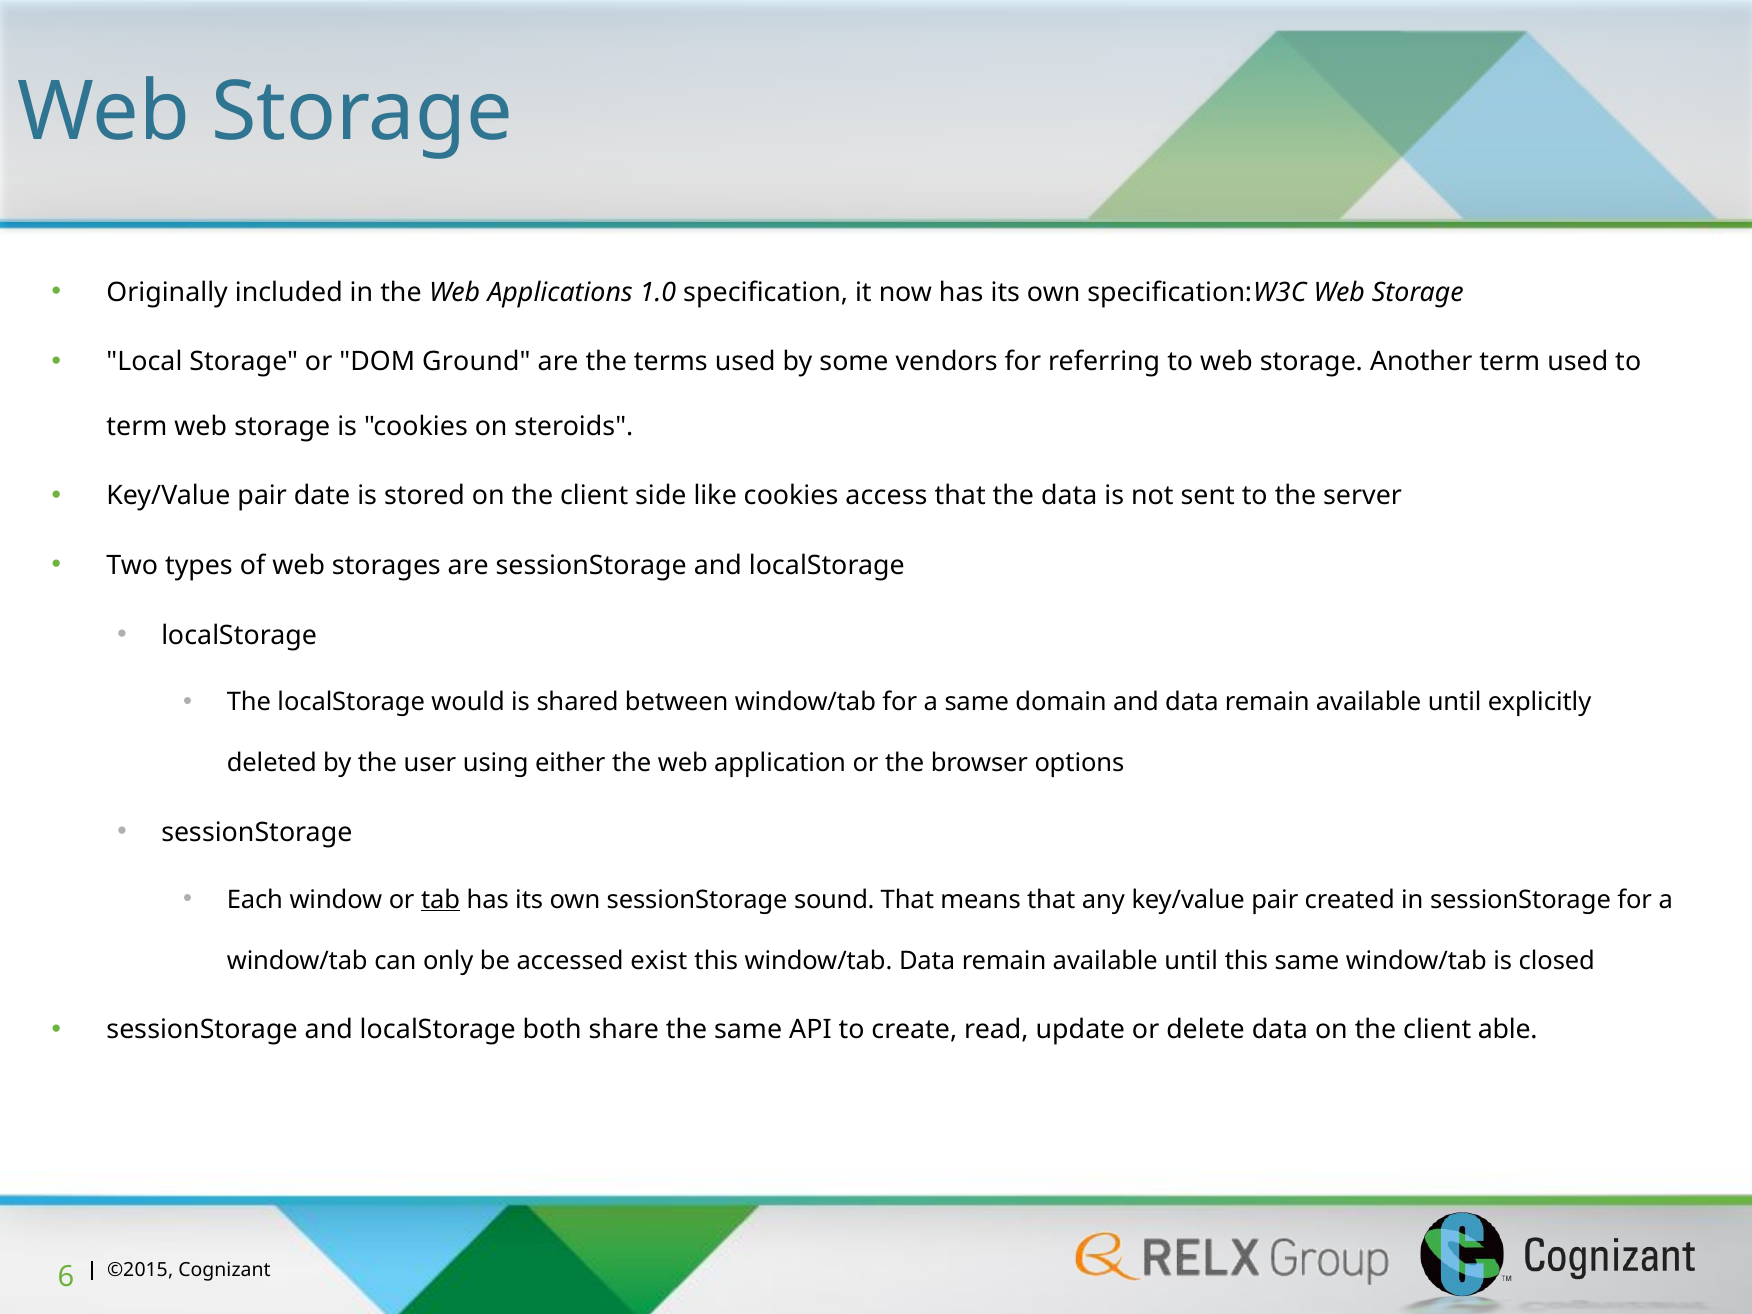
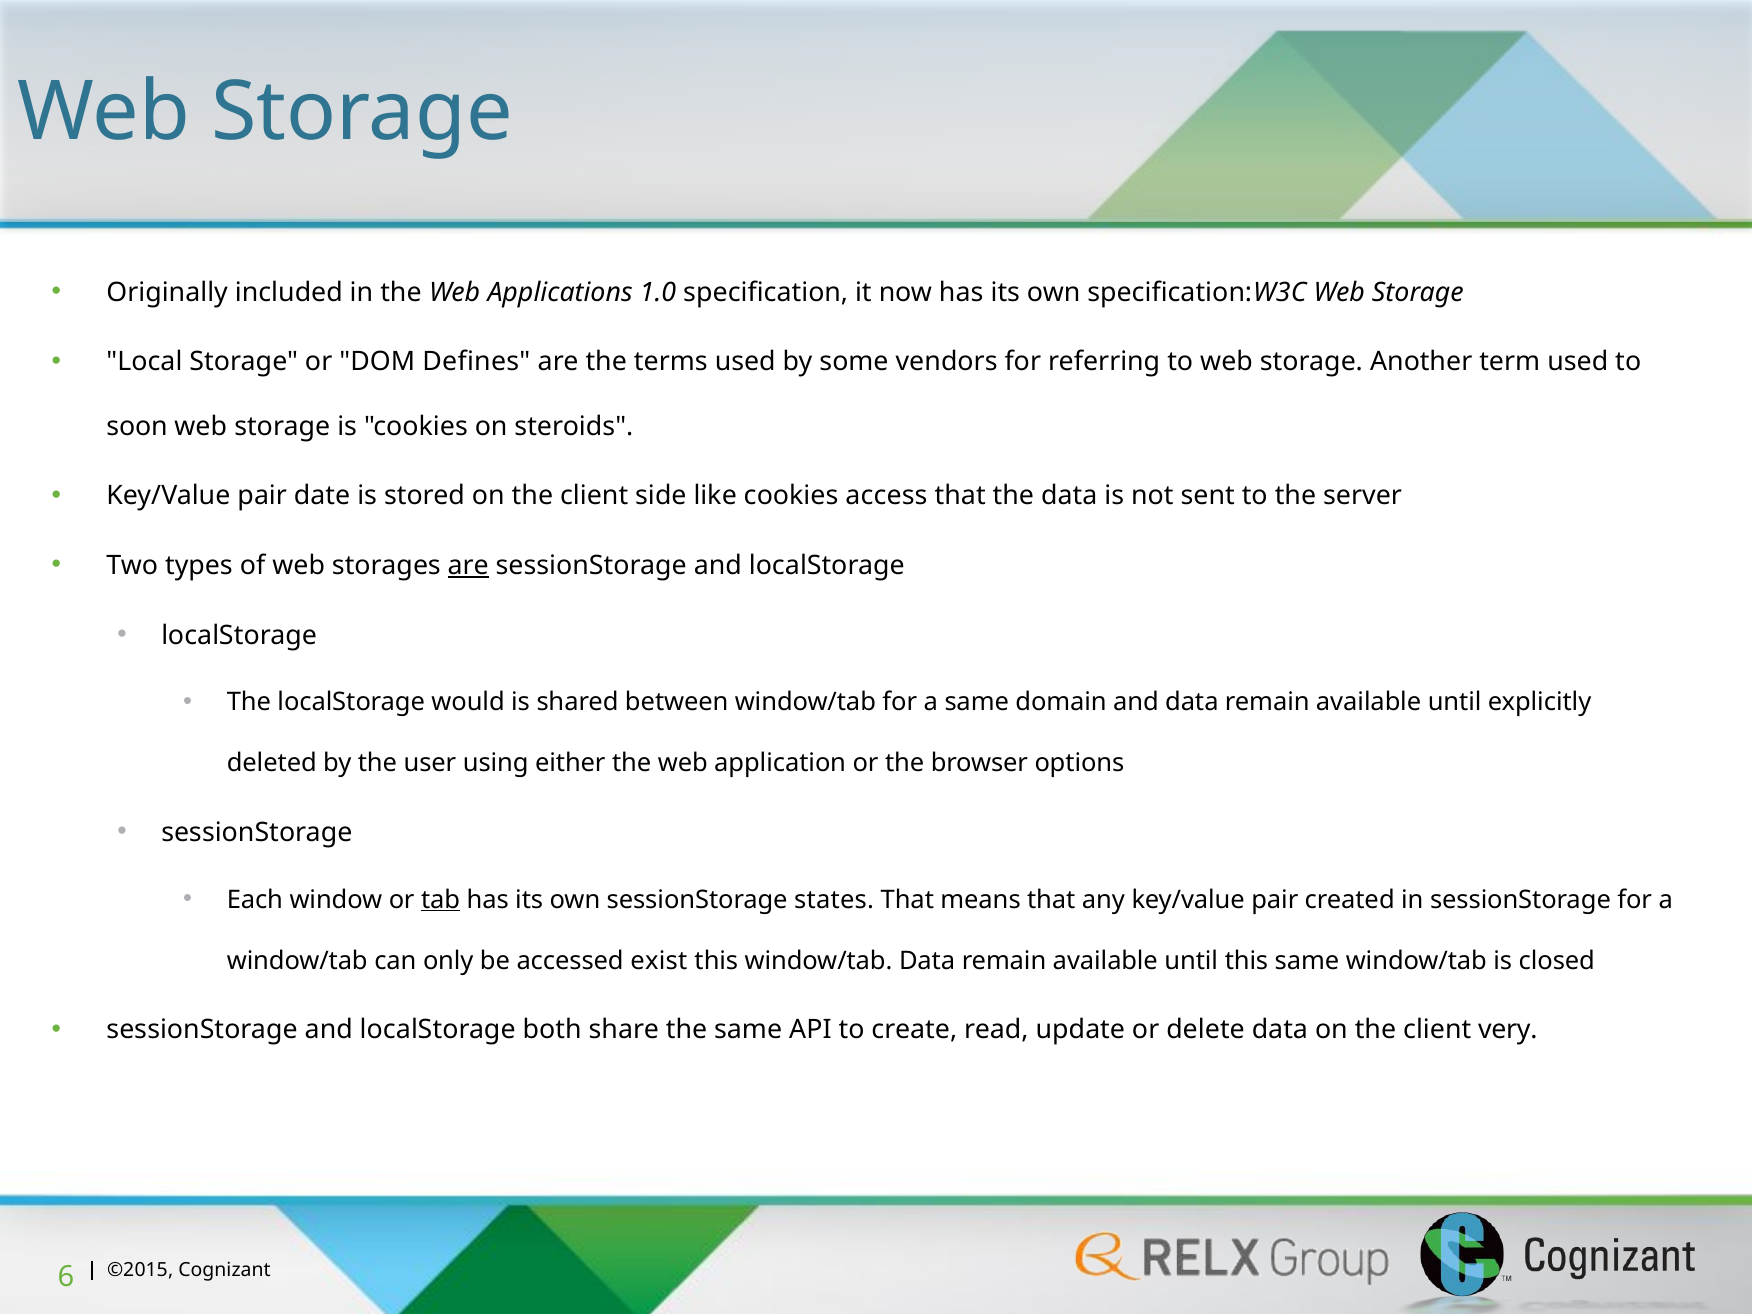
Ground: Ground -> Defines (476, 362)
term: term -> soon (137, 426)
are underline: none -> present (468, 566)
sound: sound -> states (834, 900)
able: able -> very (1508, 1030)
